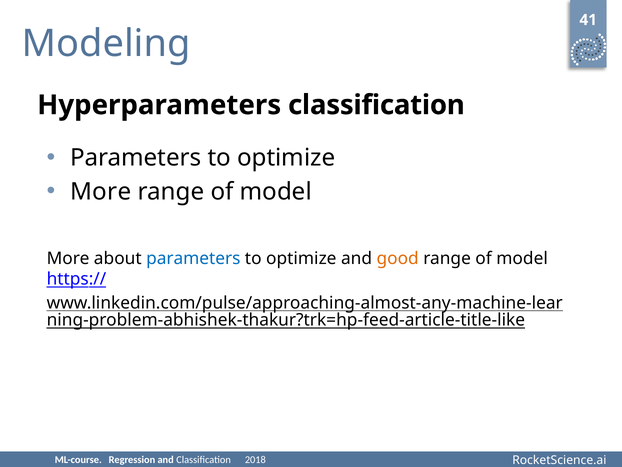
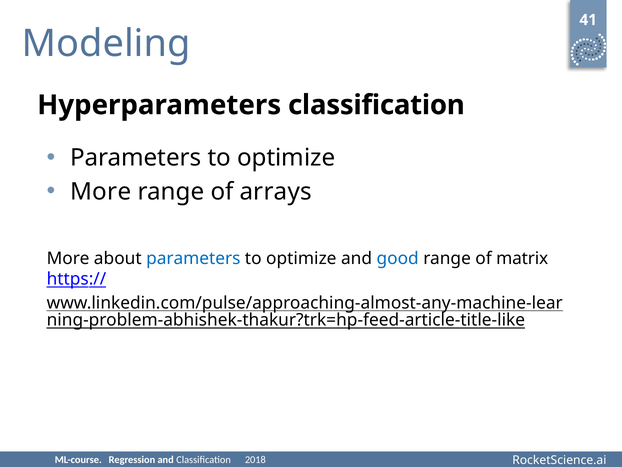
model: model -> arrays (276, 192)
good colour: orange -> blue (398, 258)
model: model -> matrix (522, 258)
